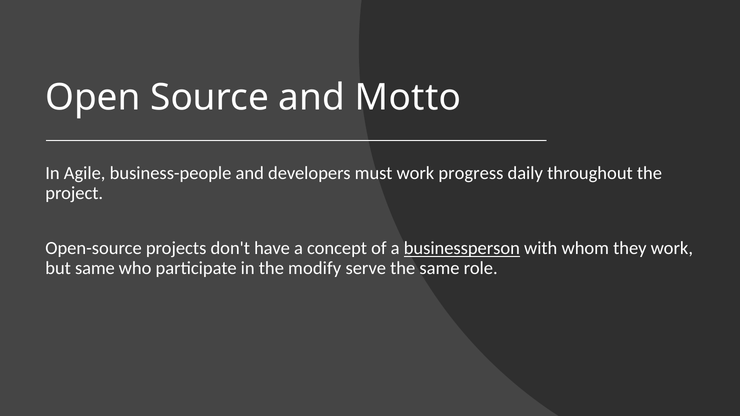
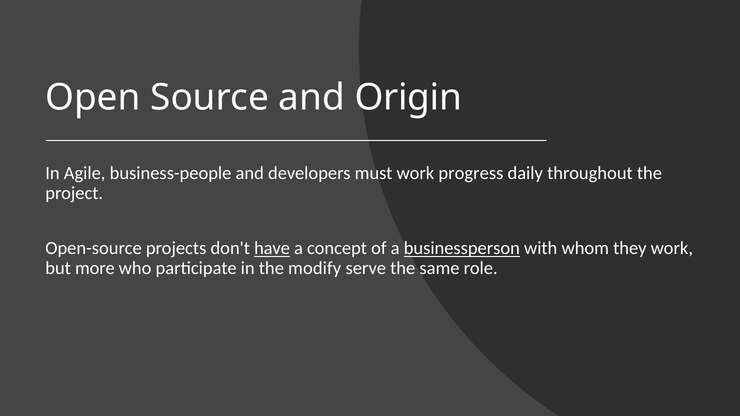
Motto: Motto -> Origin (408, 98)
have underline: none -> present (272, 249)
but same: same -> more (95, 268)
